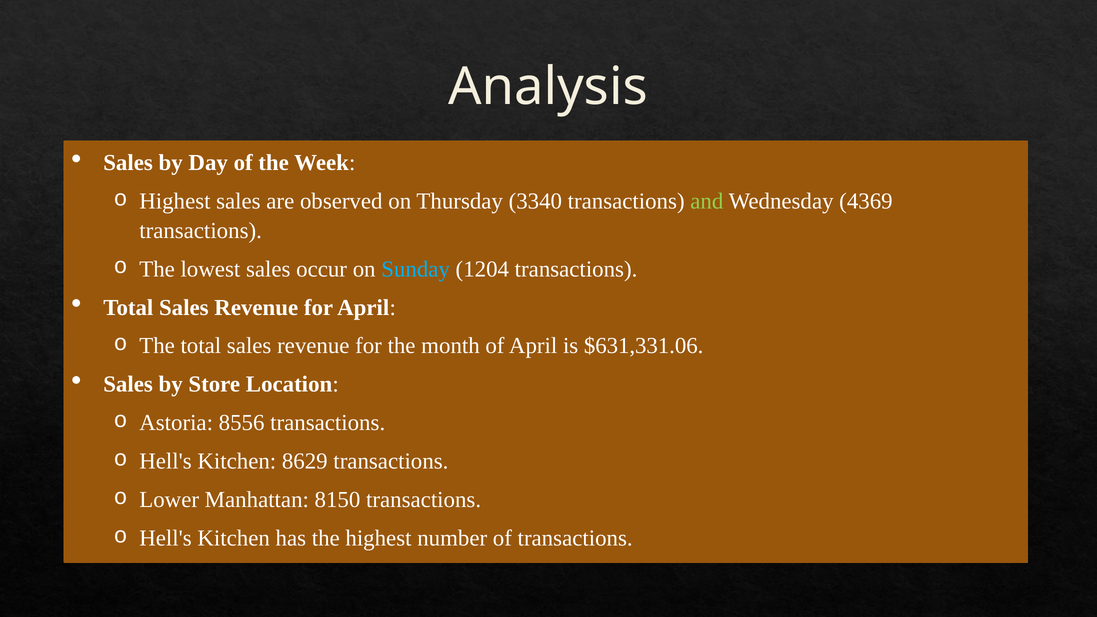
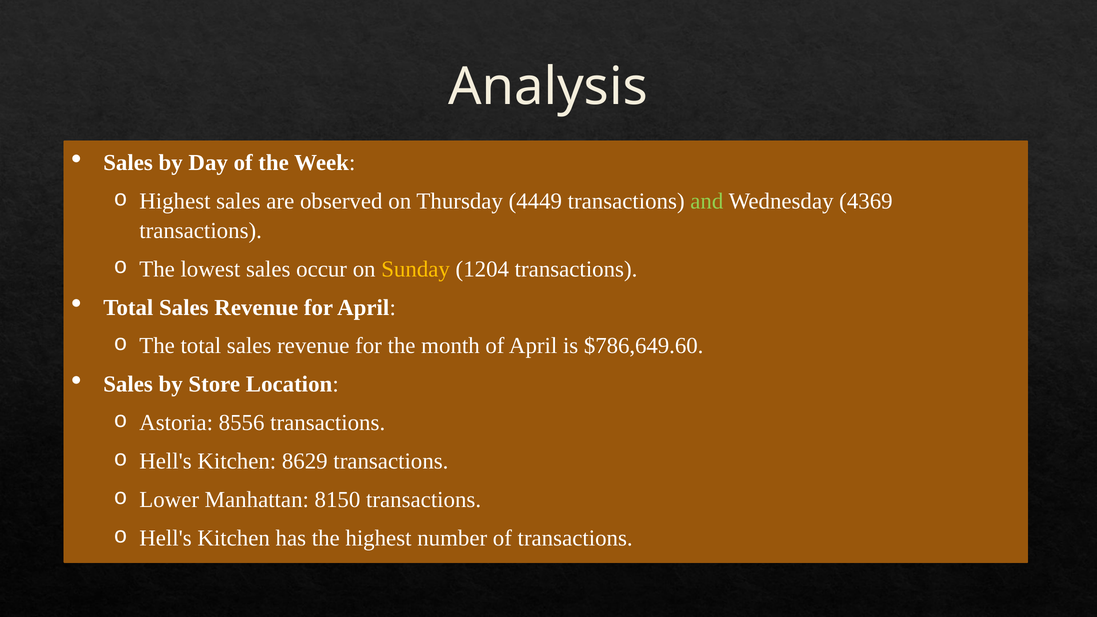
3340: 3340 -> 4449 (535, 201)
Sunday colour: light blue -> yellow (416, 269)
$631,331.06: $631,331.06 -> $786,649.60 (644, 346)
